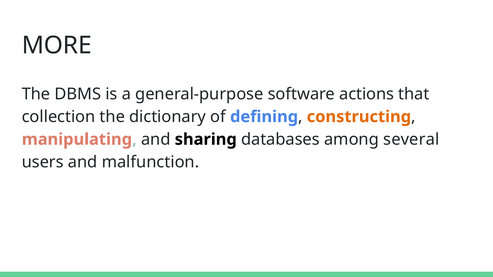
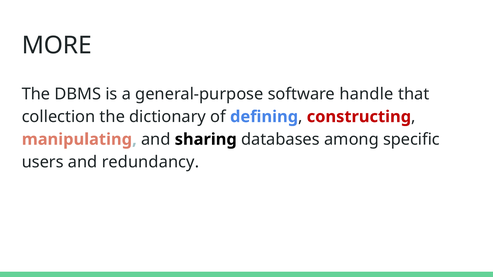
actions: actions -> handle (366, 94)
constructing colour: orange -> red (359, 117)
several: several -> specific (411, 140)
malfunction: malfunction -> redundancy (150, 162)
